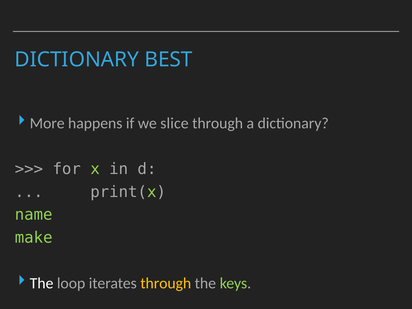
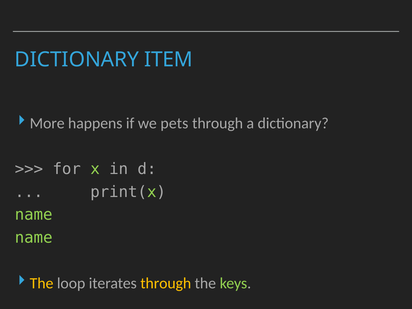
BEST: BEST -> ITEM (169, 59)
slice: slice -> pets (174, 123)
make: make -> name (34, 238)
The colour: white -> yellow (42, 283)
